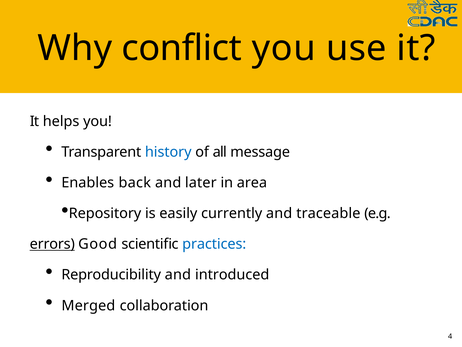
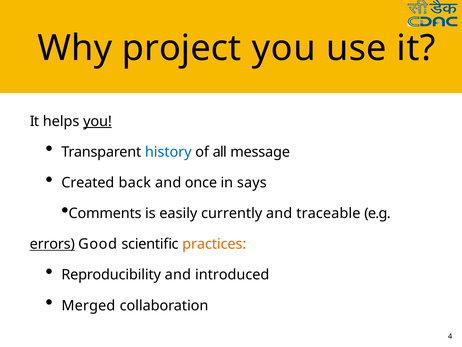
conflict: conflict -> project (182, 48)
you underline: none -> present (98, 121)
Enables: Enables -> Created (88, 182)
later: later -> once (201, 182)
area: area -> says (252, 182)
Repository: Repository -> Comments (105, 213)
practices colour: blue -> orange (214, 244)
